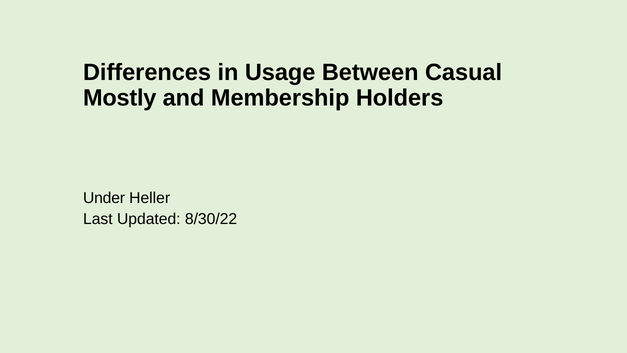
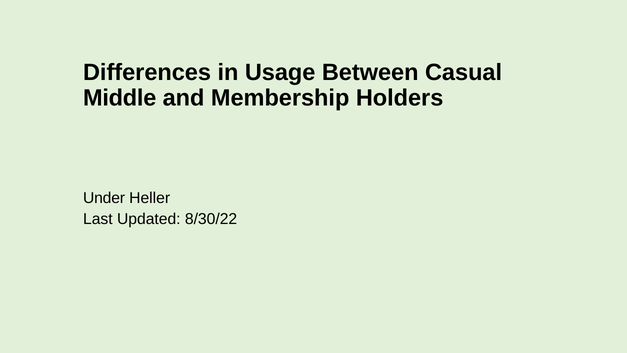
Mostly: Mostly -> Middle (120, 98)
